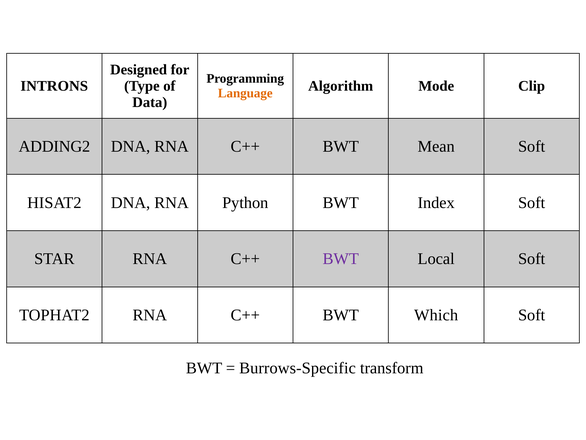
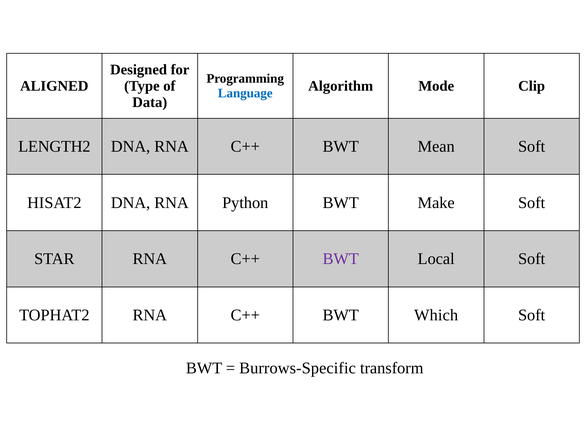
INTRONS: INTRONS -> ALIGNED (54, 86)
Language colour: orange -> blue (245, 93)
ADDING2: ADDING2 -> LENGTH2 (54, 146)
Index: Index -> Make (436, 202)
